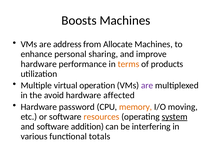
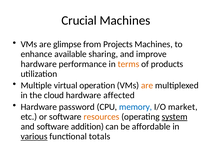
Boosts: Boosts -> Crucial (79, 21)
address: address -> glimpse (67, 44)
Allocate: Allocate -> Projects (118, 44)
personal: personal -> available (71, 54)
are colour: purple -> orange (147, 85)
avoid: avoid -> cloud (54, 95)
memory colour: orange -> blue (136, 107)
moving: moving -> market (183, 107)
interfering: interfering -> affordable (151, 127)
various underline: none -> present (34, 136)
